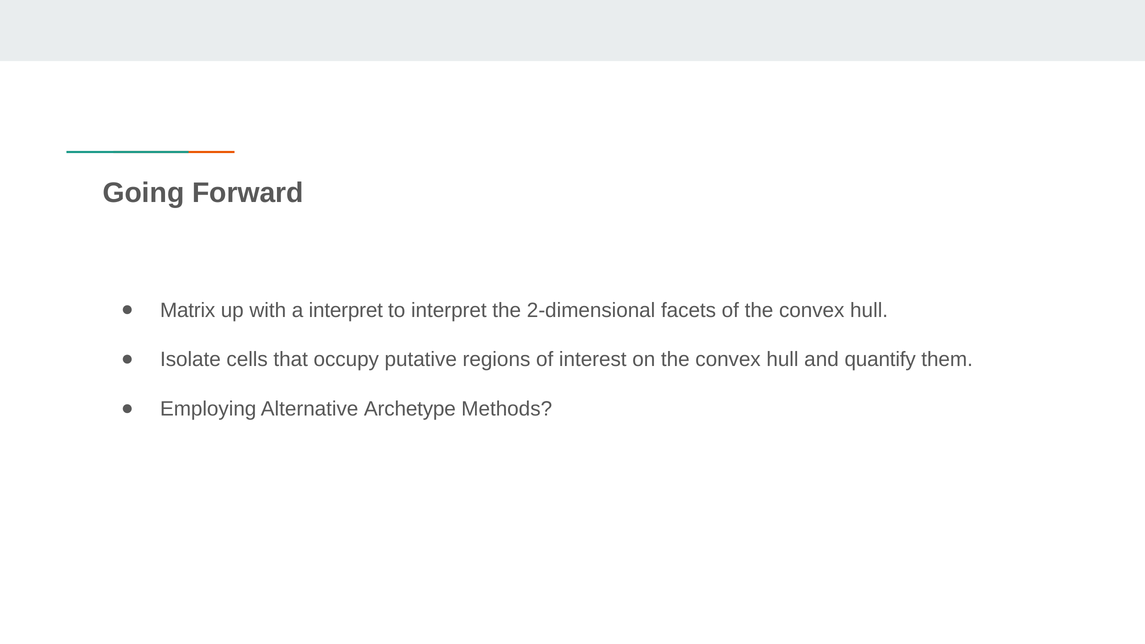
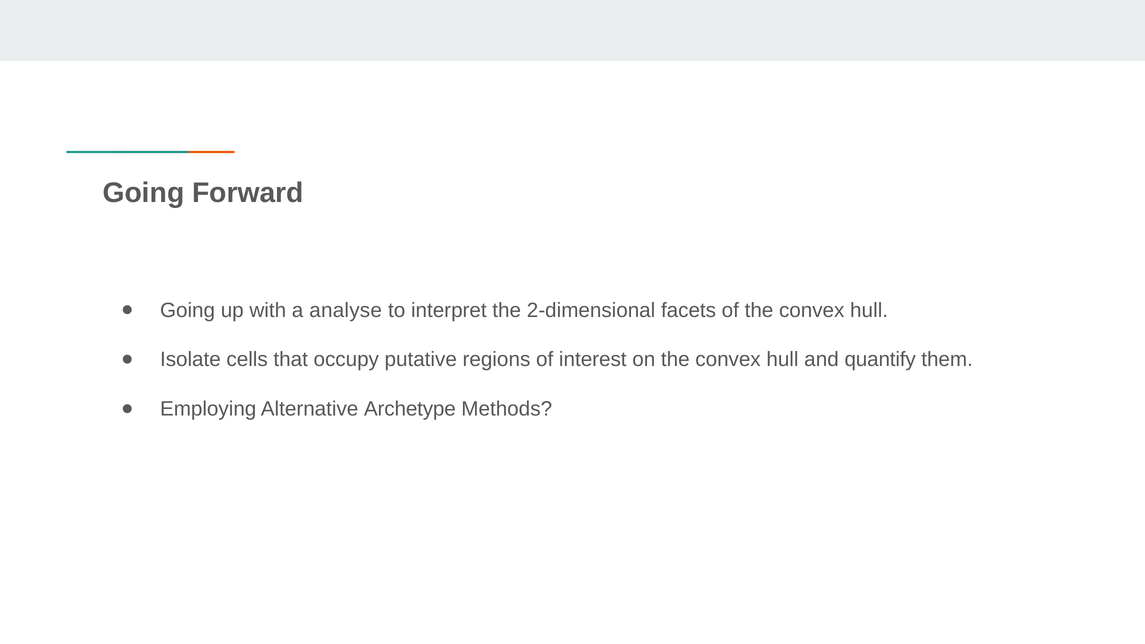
Matrix: Matrix -> Going (188, 310)
a interpret: interpret -> analyse (346, 310)
